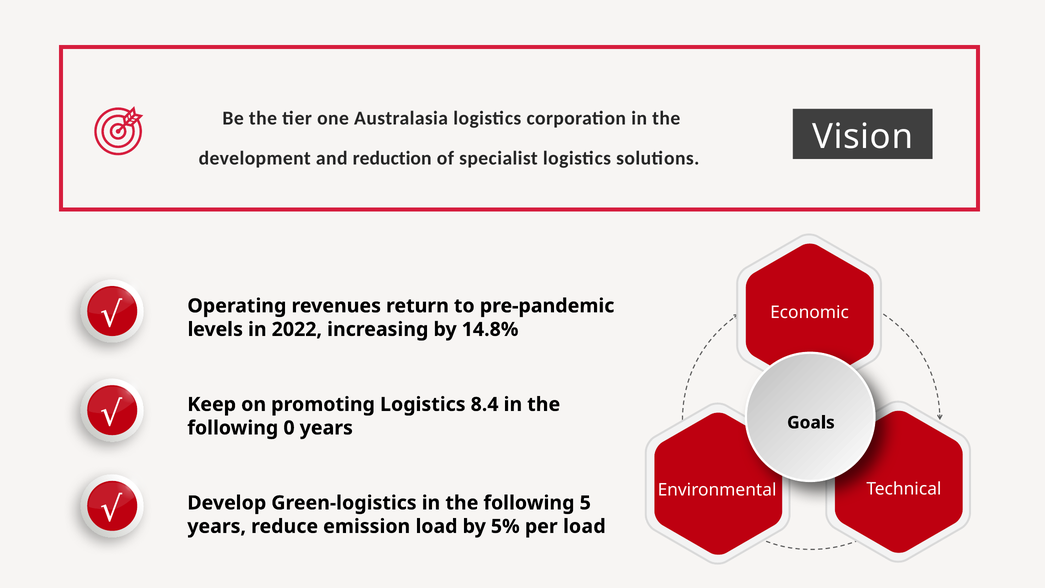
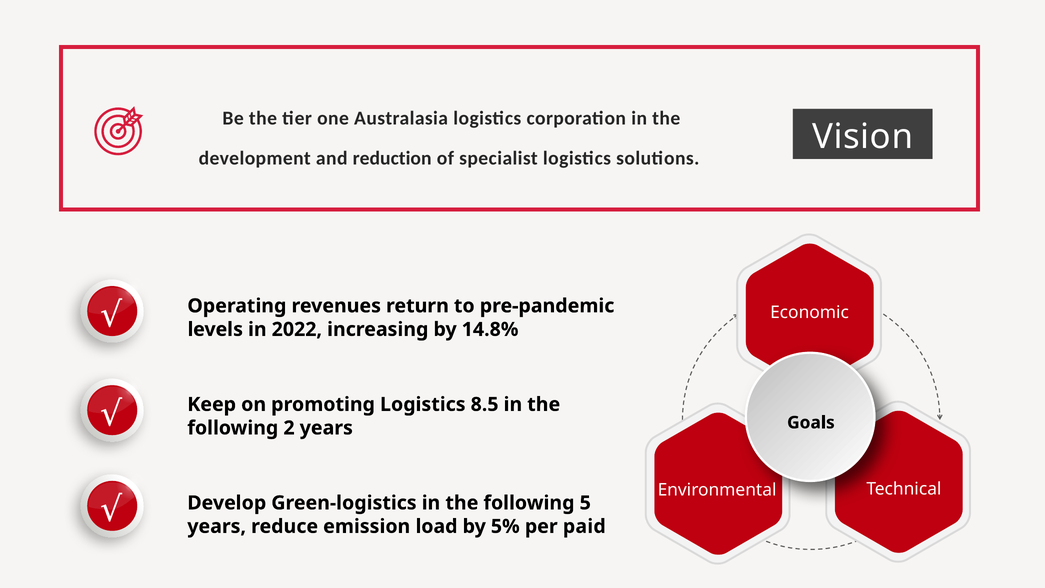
8.4: 8.4 -> 8.5 (485, 404)
0: 0 -> 2 (289, 428)
per load: load -> paid (584, 526)
